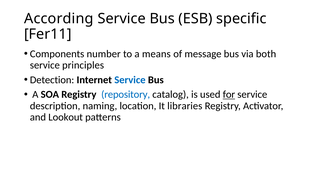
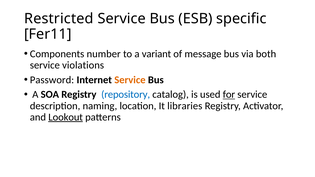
According: According -> Restricted (59, 19)
means: means -> variant (156, 54)
principles: principles -> violations (83, 65)
Detection: Detection -> Password (52, 80)
Service colour: blue -> orange (130, 80)
Lookout underline: none -> present (66, 117)
